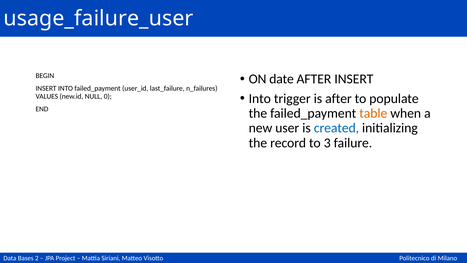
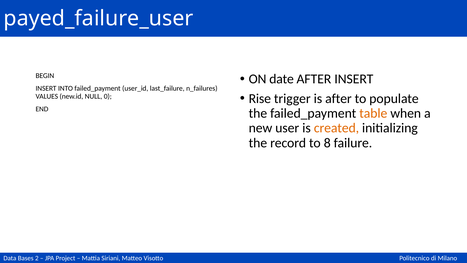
usage_failure_user: usage_failure_user -> payed_failure_user (98, 19)
Into: Into -> Rise (260, 99)
created colour: blue -> orange (336, 128)
3: 3 -> 8 (327, 143)
